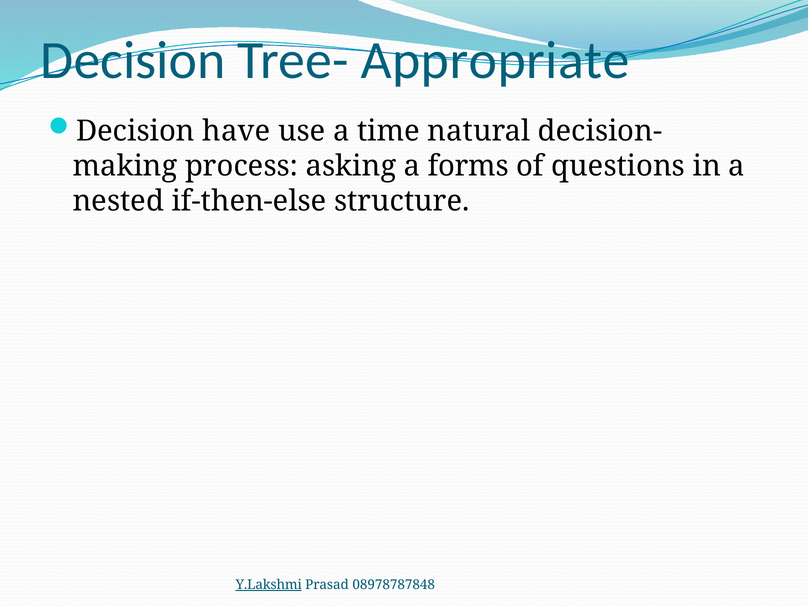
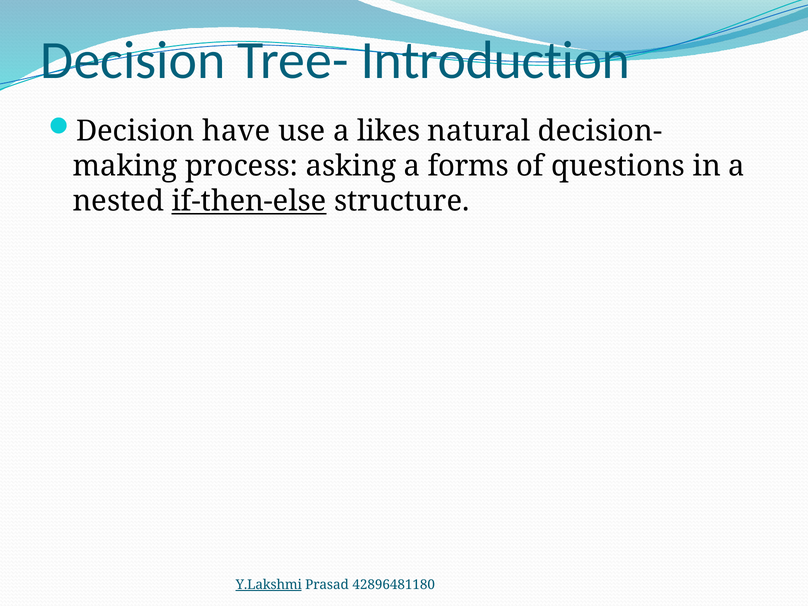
Appropriate: Appropriate -> Introduction (495, 60)
time: time -> likes (389, 131)
if-then-else underline: none -> present (249, 201)
08978787848: 08978787848 -> 42896481180 (394, 585)
